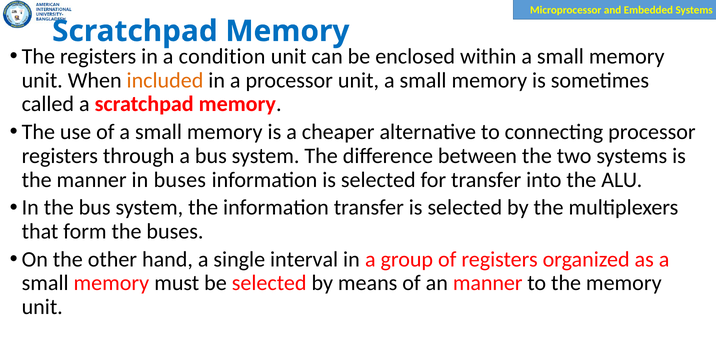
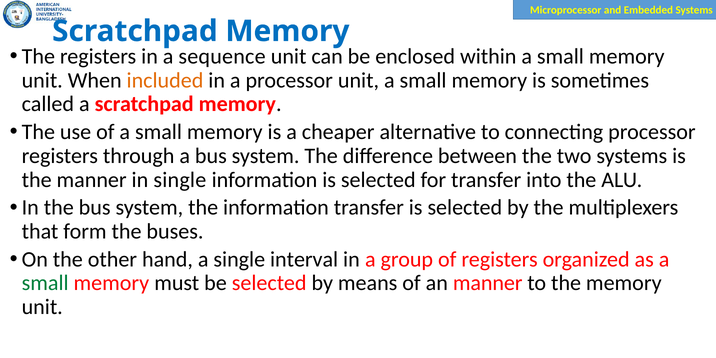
condition: condition -> sequence (222, 56)
in buses: buses -> single (180, 180)
small colour: black -> green (45, 283)
